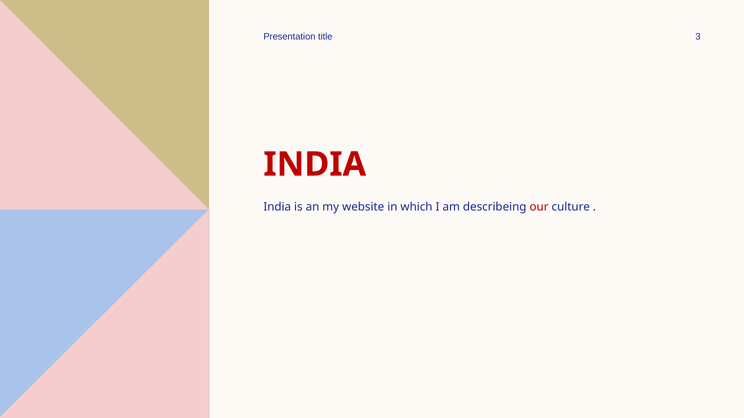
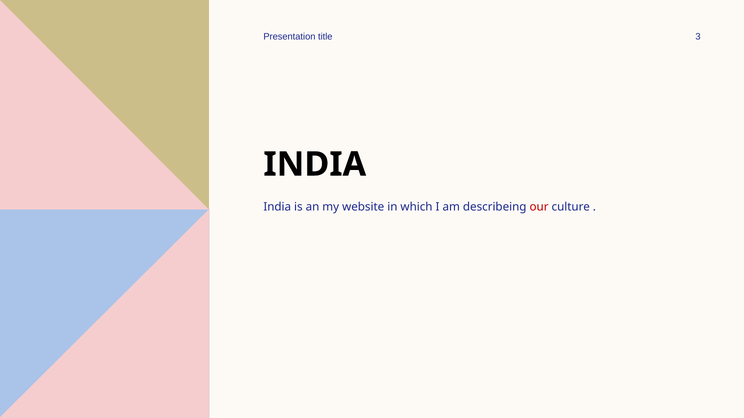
INDIA colour: red -> black (315, 165)
